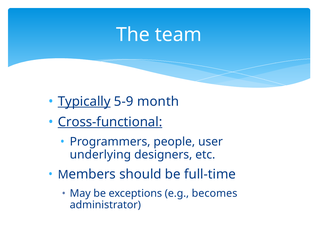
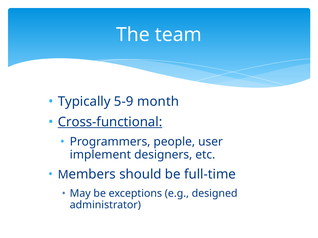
Typically underline: present -> none (84, 102)
underlying: underlying -> implement (100, 155)
becomes: becomes -> designed (215, 194)
